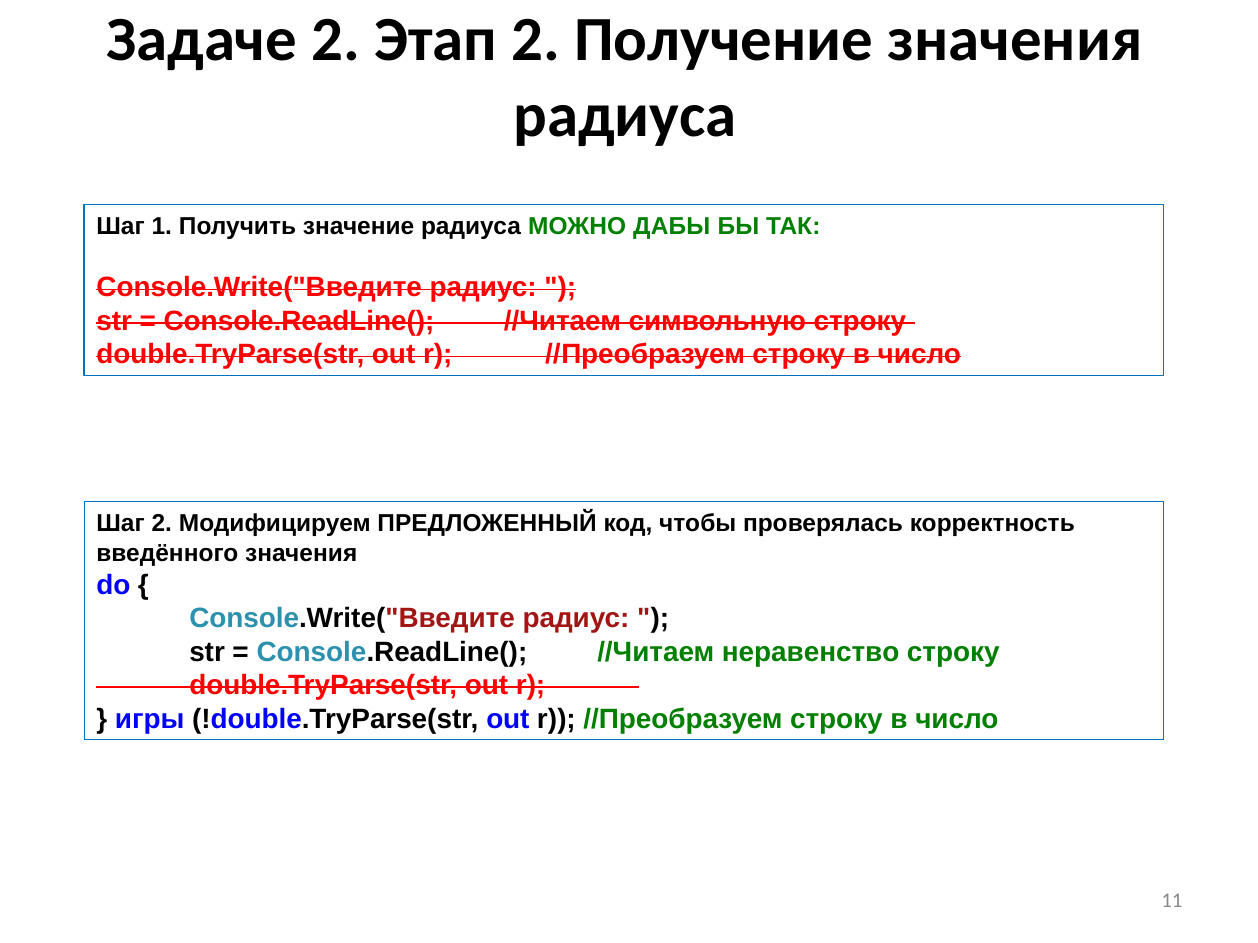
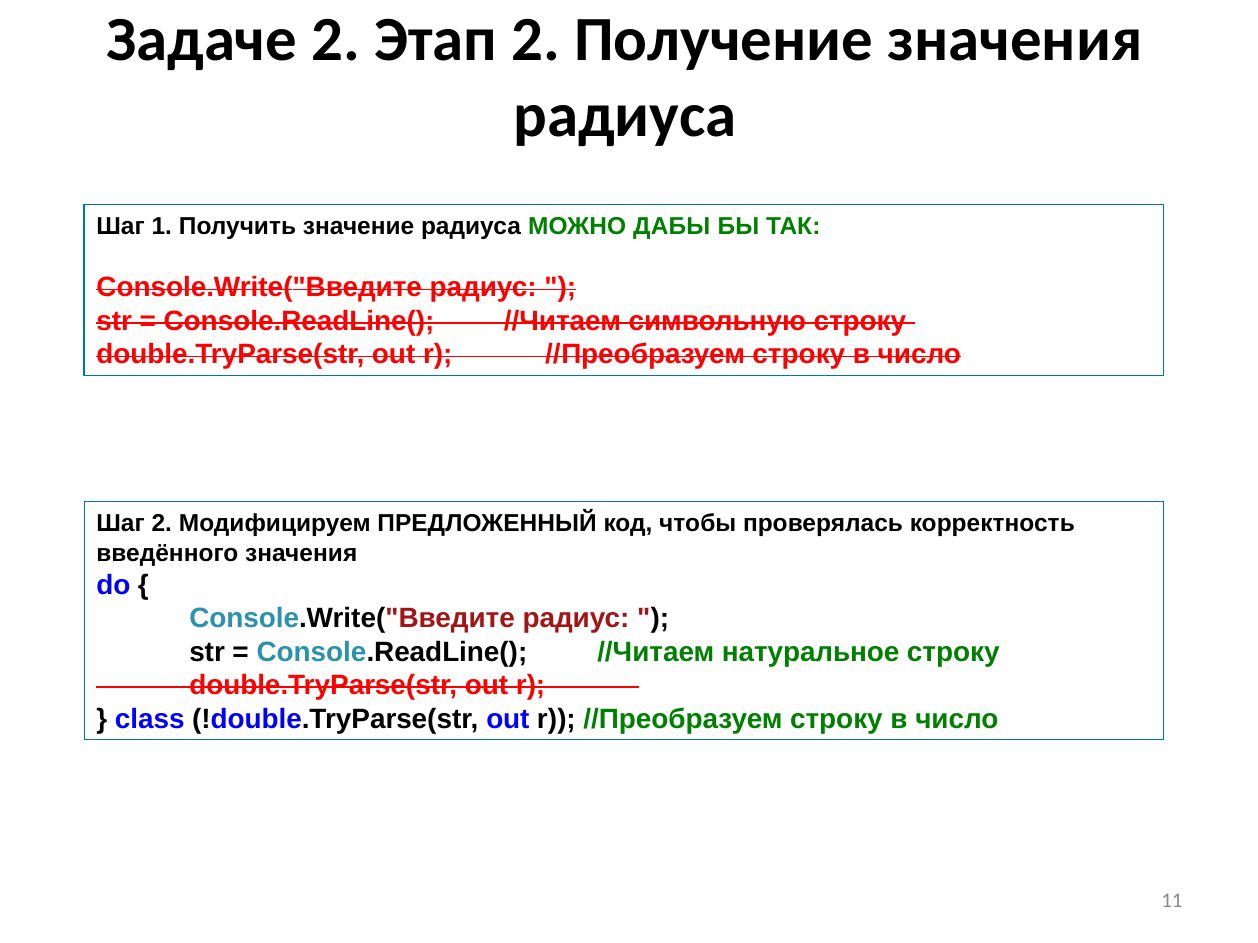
неравенство: неравенство -> натуральное (811, 652)
игры: игры -> class (150, 719)
